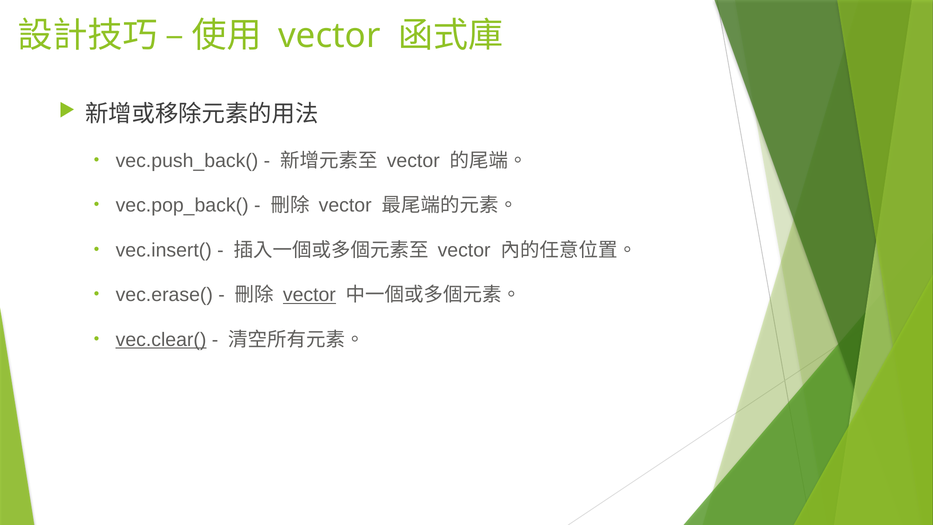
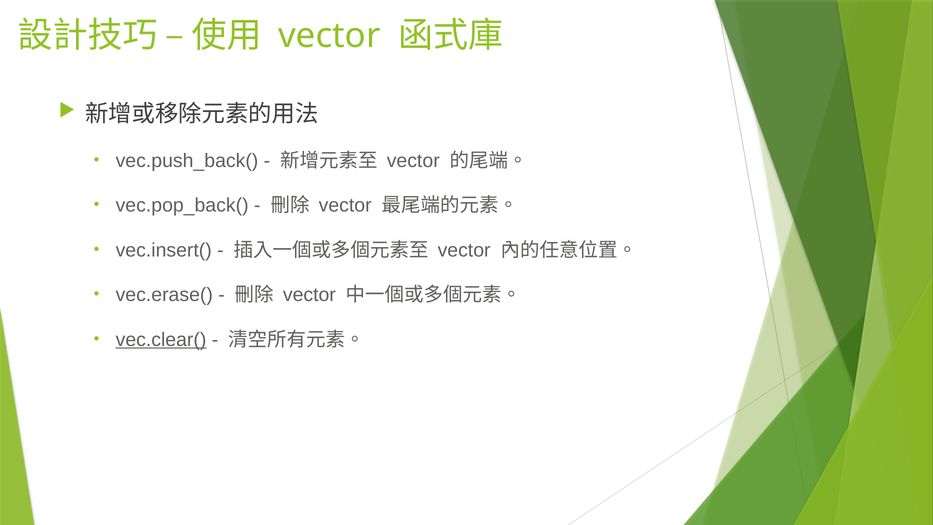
vector underline: present -> none (309, 295)
